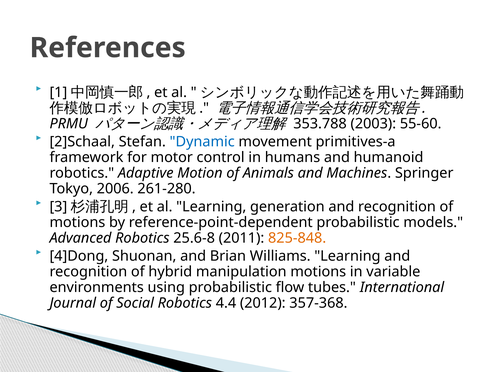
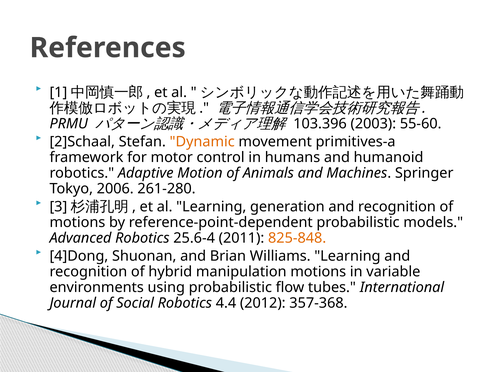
353.788: 353.788 -> 103.396 (320, 124)
Dynamic colour: blue -> orange (202, 142)
25.6-8: 25.6-8 -> 25.6-4 (194, 238)
